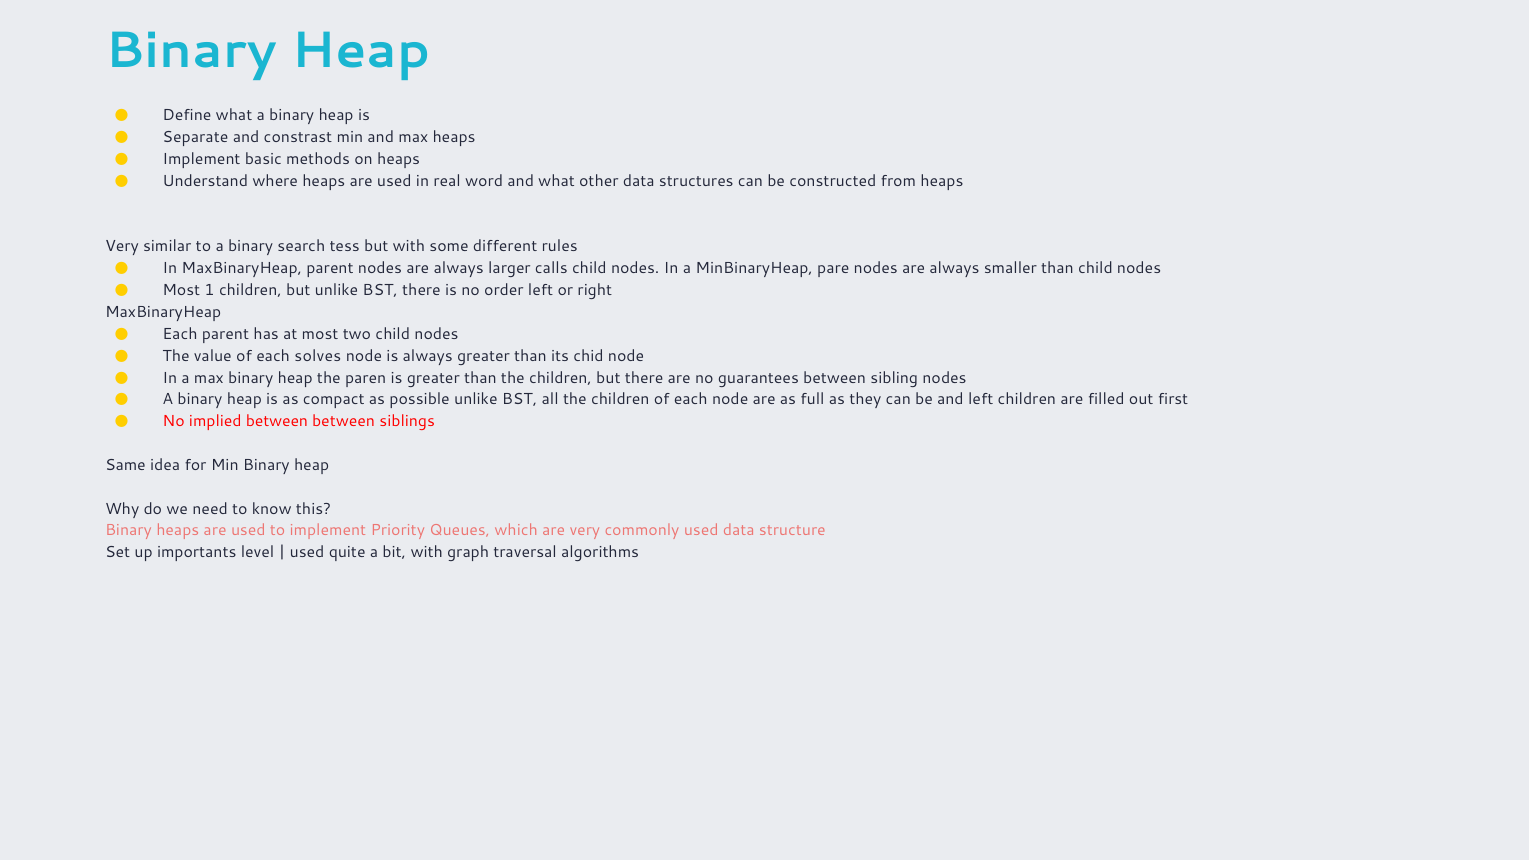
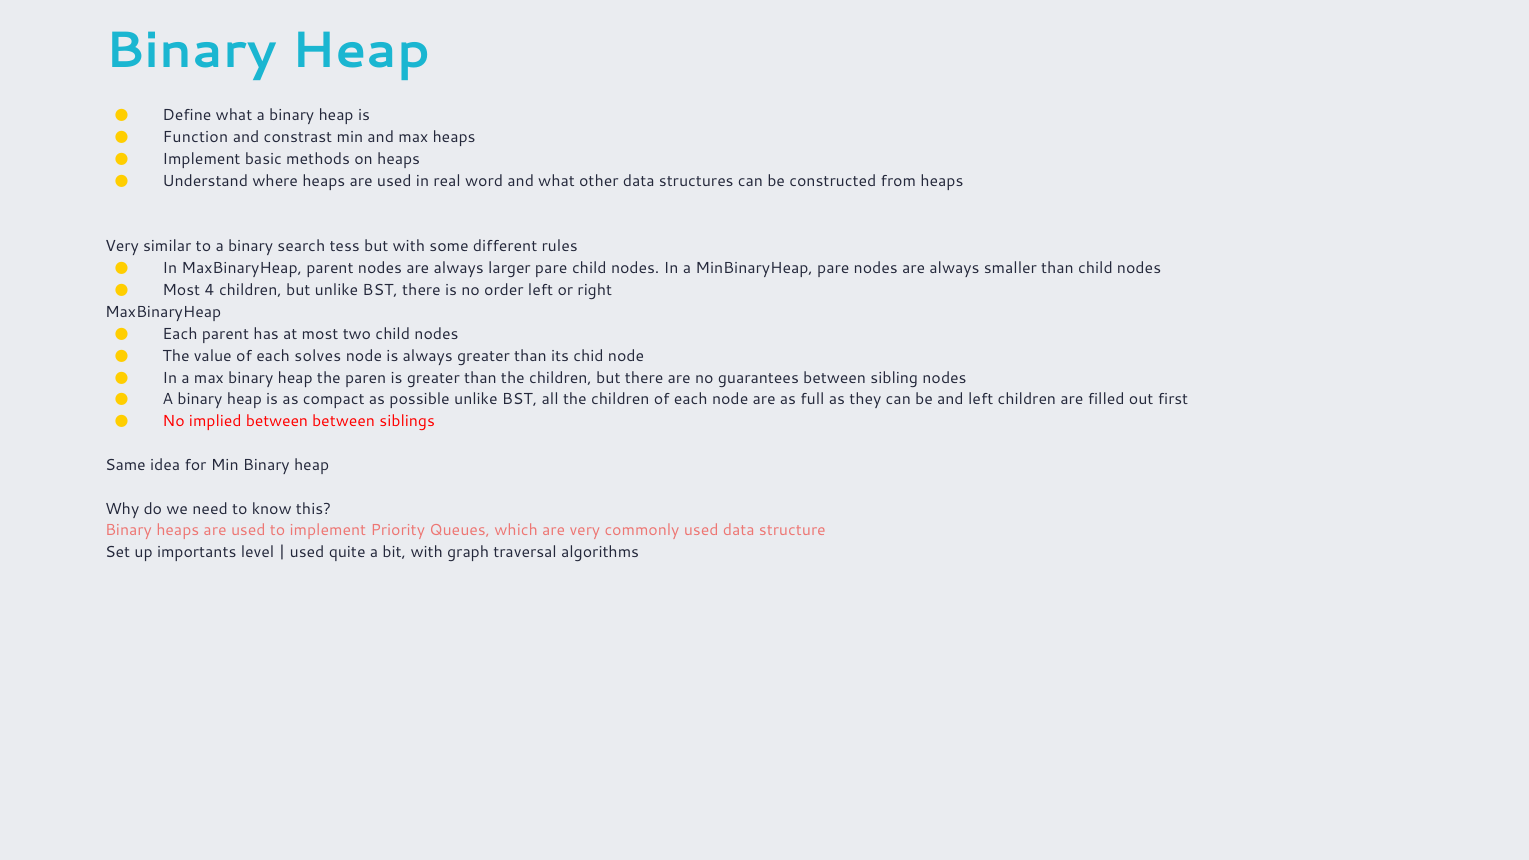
Separate: Separate -> Function (195, 137)
larger calls: calls -> pare (551, 269)
1: 1 -> 4 (210, 290)
